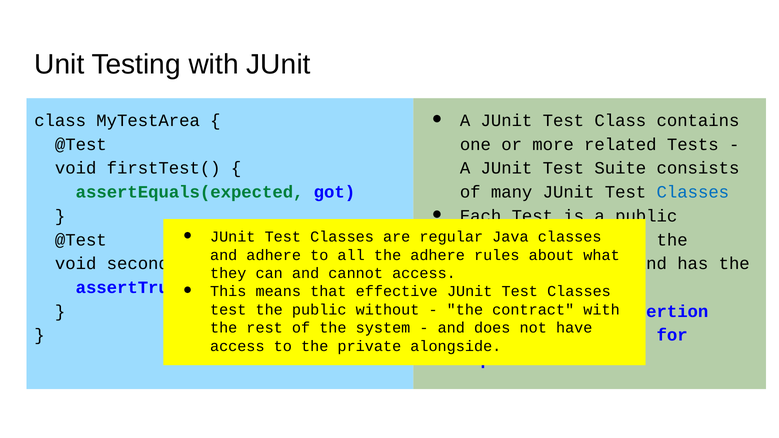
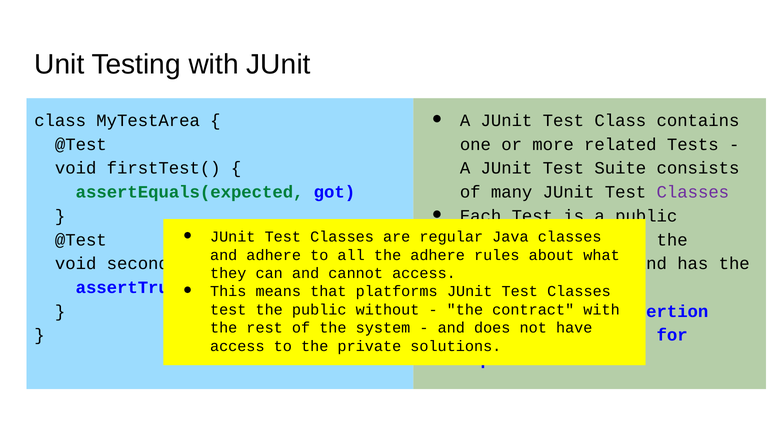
Classes colour: blue -> purple (693, 192)
effective: effective -> platforms (397, 292)
alongside: alongside -> solutions (456, 346)
